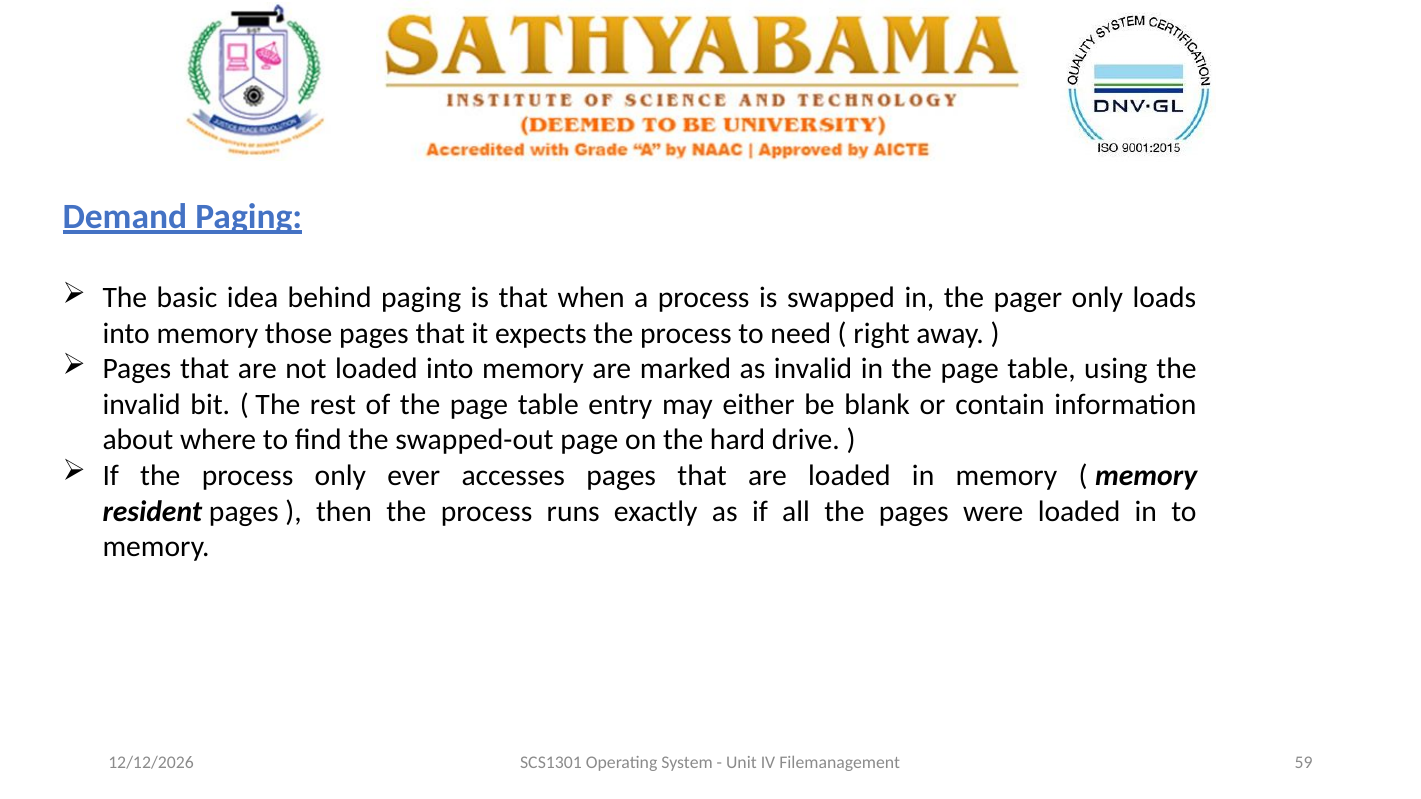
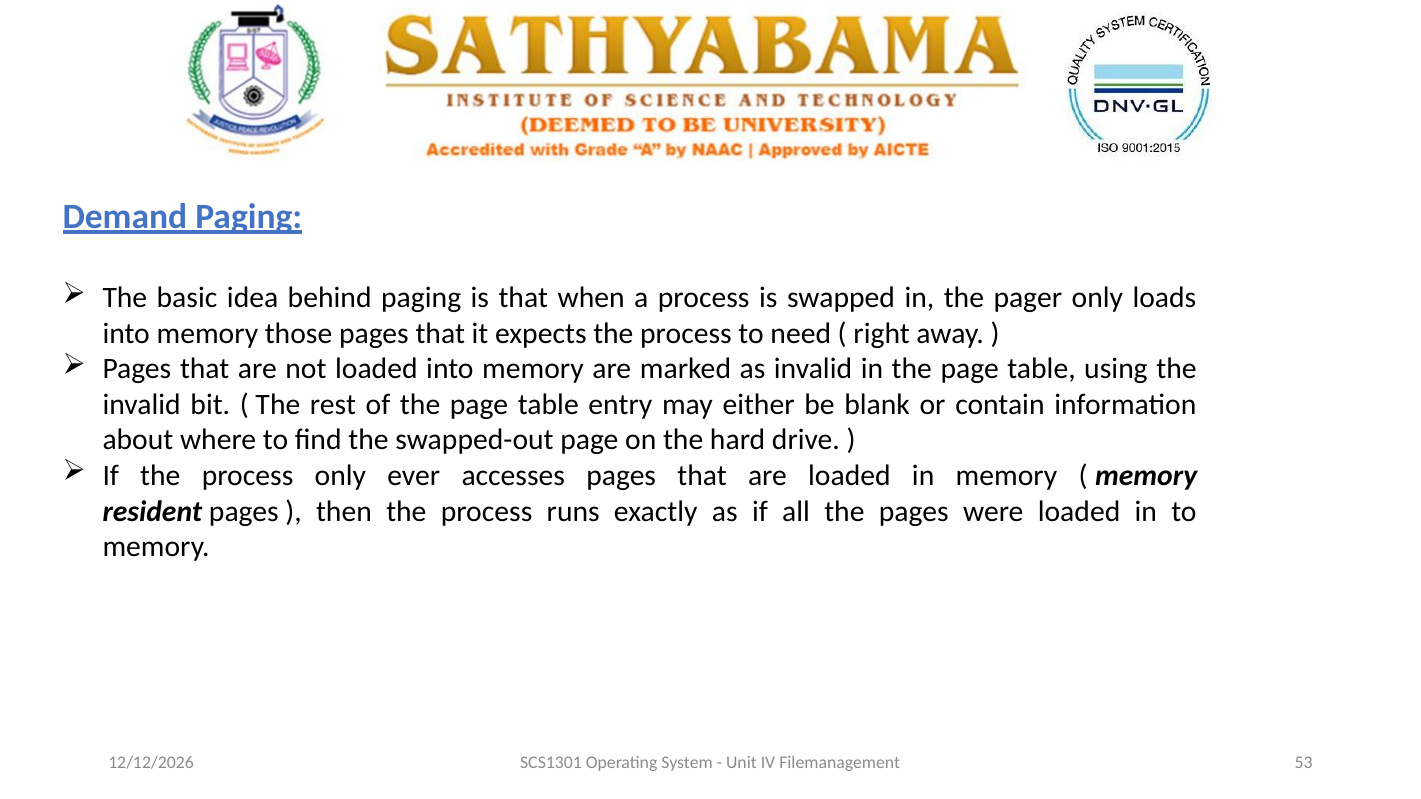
59: 59 -> 53 (1304, 763)
